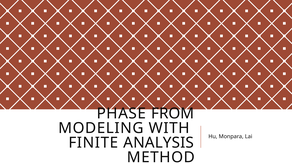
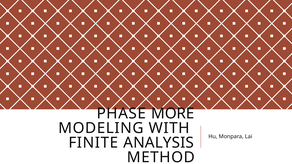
FROM: FROM -> MORE (173, 114)
